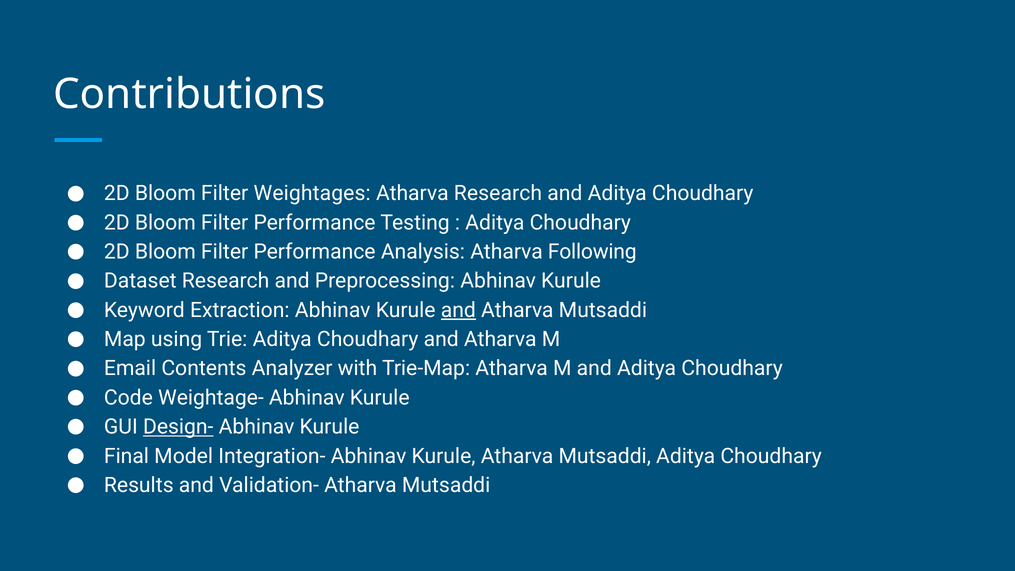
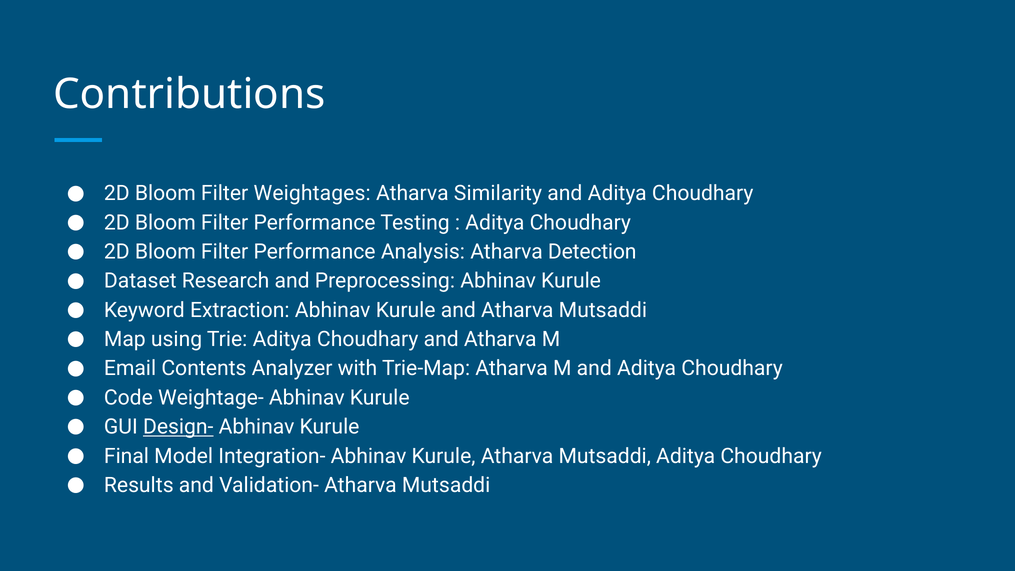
Atharva Research: Research -> Similarity (498, 193)
Following: Following -> Detection (592, 252)
and underline: present -> none (458, 310)
